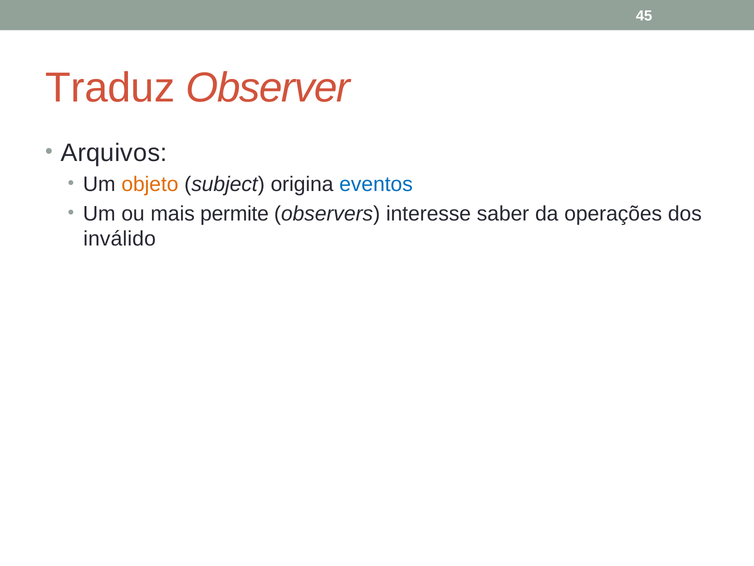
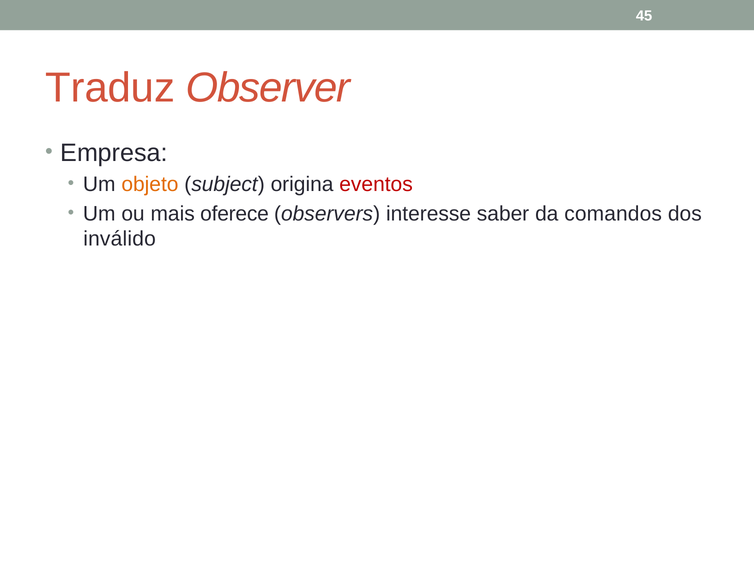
Arquivos: Arquivos -> Empresa (114, 153)
eventos colour: blue -> red (376, 184)
permite: permite -> oferece (235, 213)
operações: operações -> comandos (613, 213)
